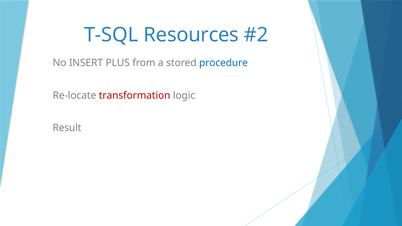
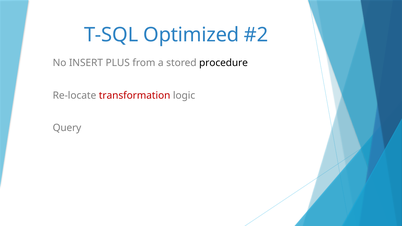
Resources: Resources -> Optimized (191, 35)
procedure colour: blue -> black (224, 63)
Result: Result -> Query (67, 128)
